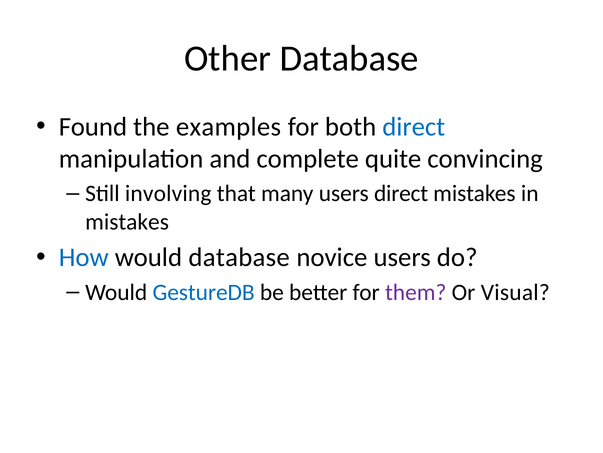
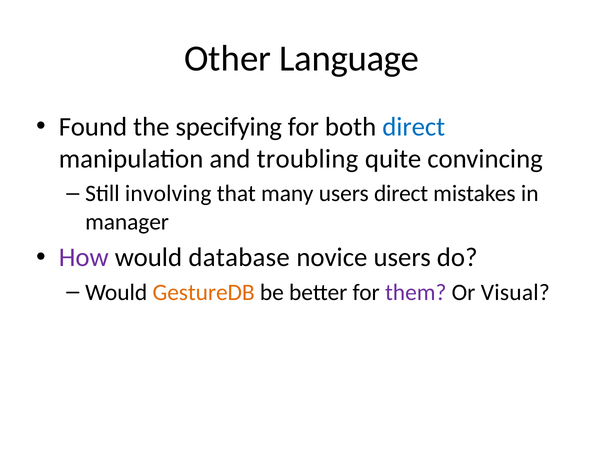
Other Database: Database -> Language (349, 58)
examples: examples -> specifying (229, 126)
complete: complete -> troubling (308, 159)
mistakes: mistakes -> manager (127, 221)
How colour: blue -> purple (84, 257)
GestureDB colour: blue -> orange (204, 292)
